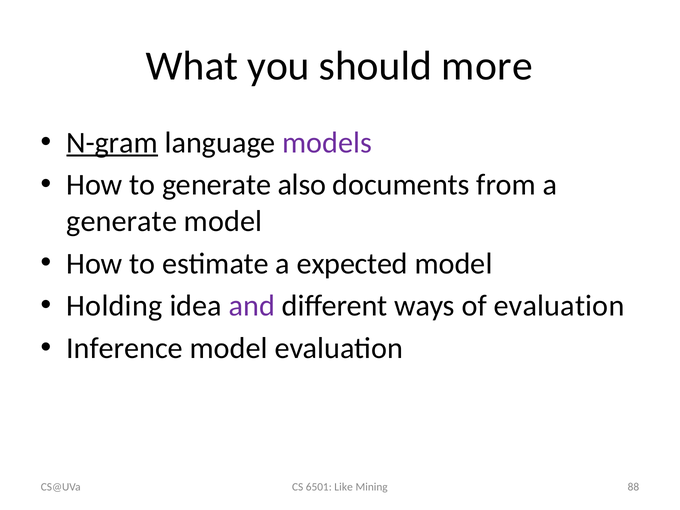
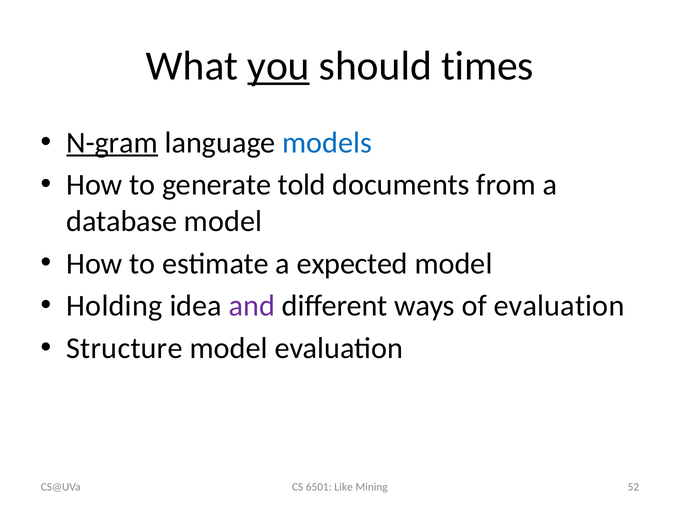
you underline: none -> present (279, 66)
more: more -> times (488, 66)
models colour: purple -> blue (327, 143)
also: also -> told (302, 185)
generate: generate -> database (122, 221)
Inference: Inference -> Structure (124, 348)
88: 88 -> 52 (633, 487)
